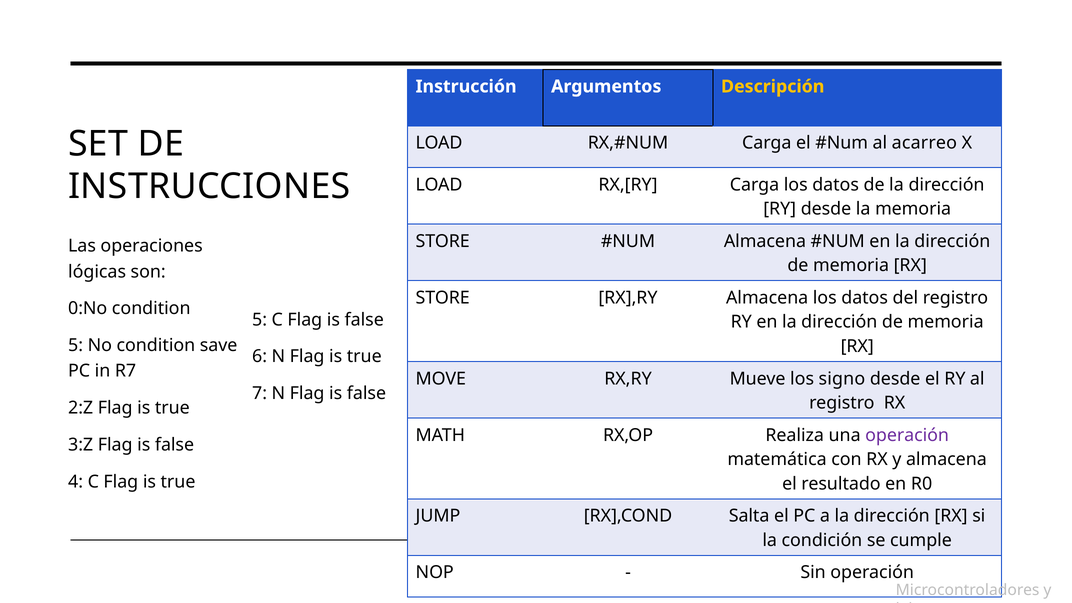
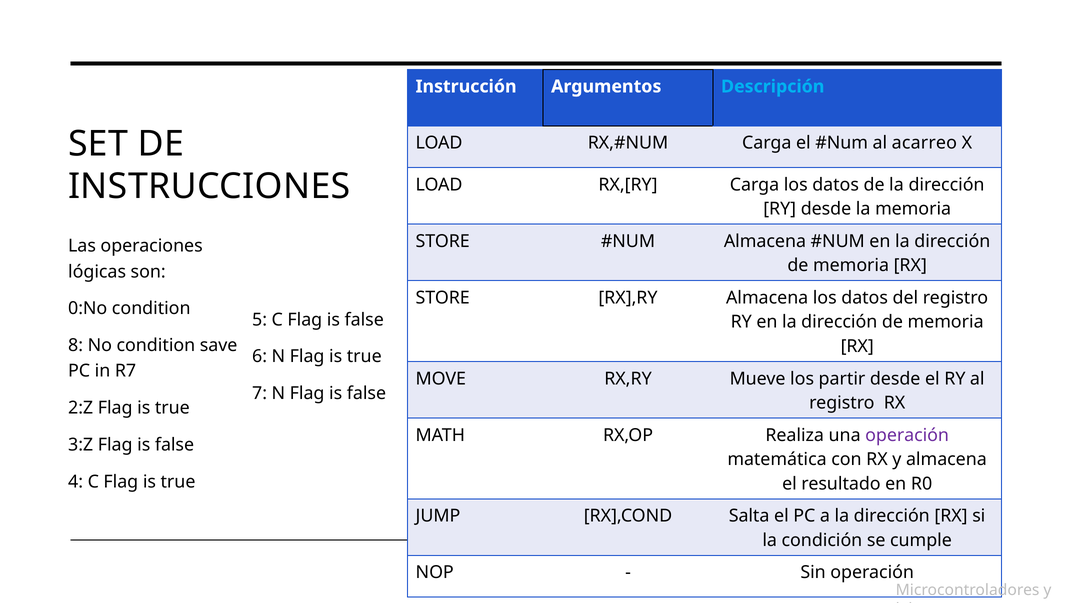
Descripción colour: yellow -> light blue (773, 87)
5: 5 -> 8 (76, 345)
signo: signo -> partir (842, 379)
